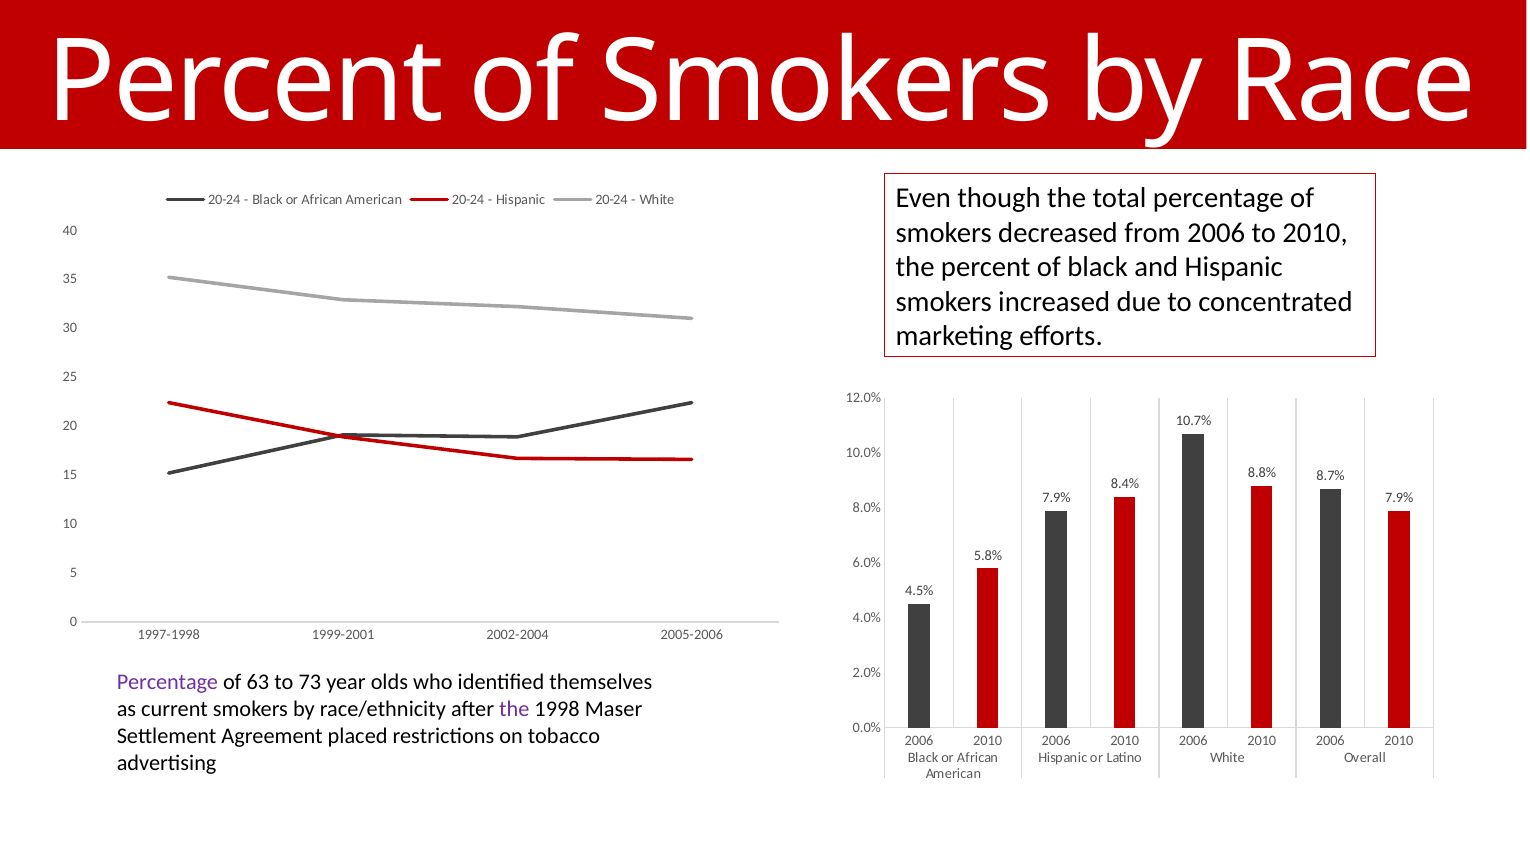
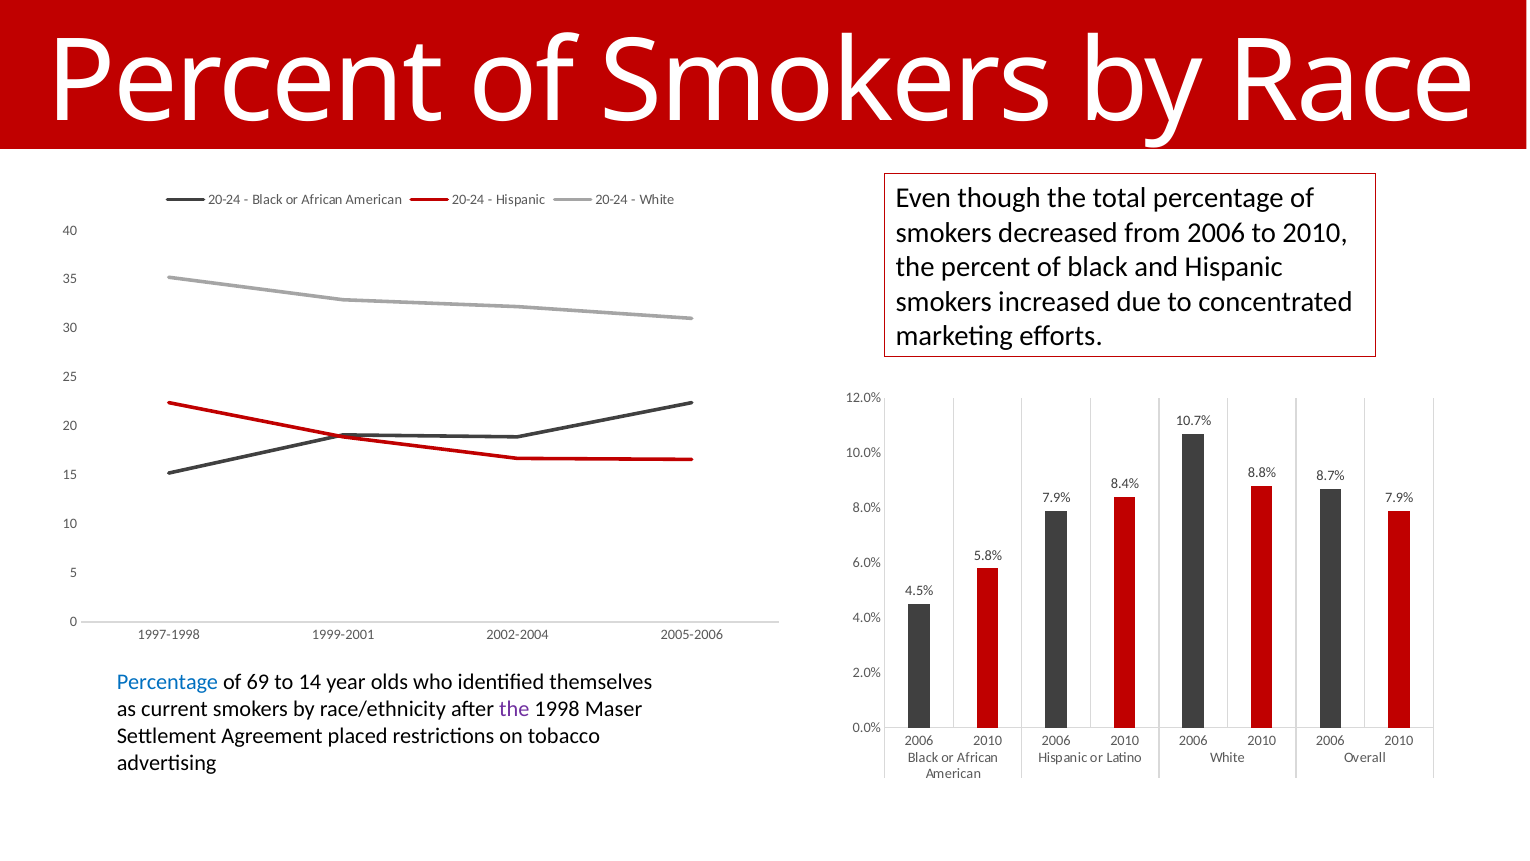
Percentage colour: purple -> blue (167, 682)
63: 63 -> 69 (258, 682)
73: 73 -> 14 (310, 682)
